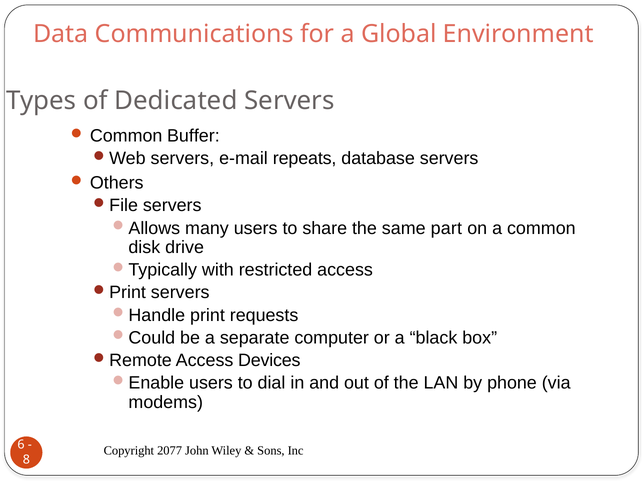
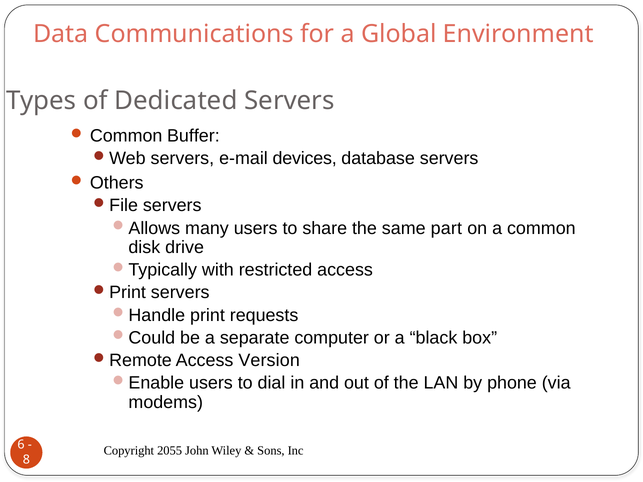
repeats: repeats -> devices (305, 159)
Devices: Devices -> Version (269, 361)
2077: 2077 -> 2055 (170, 451)
